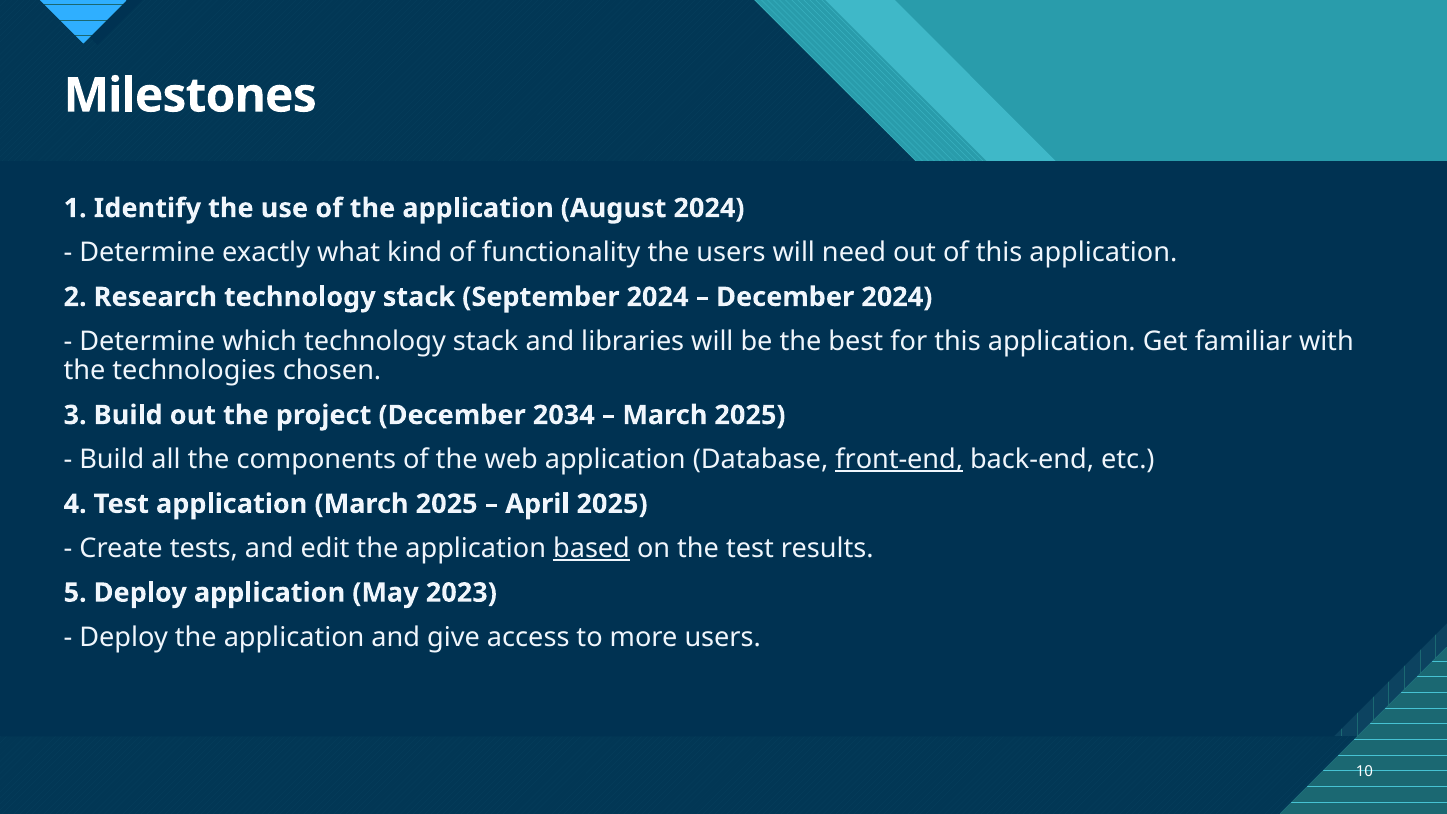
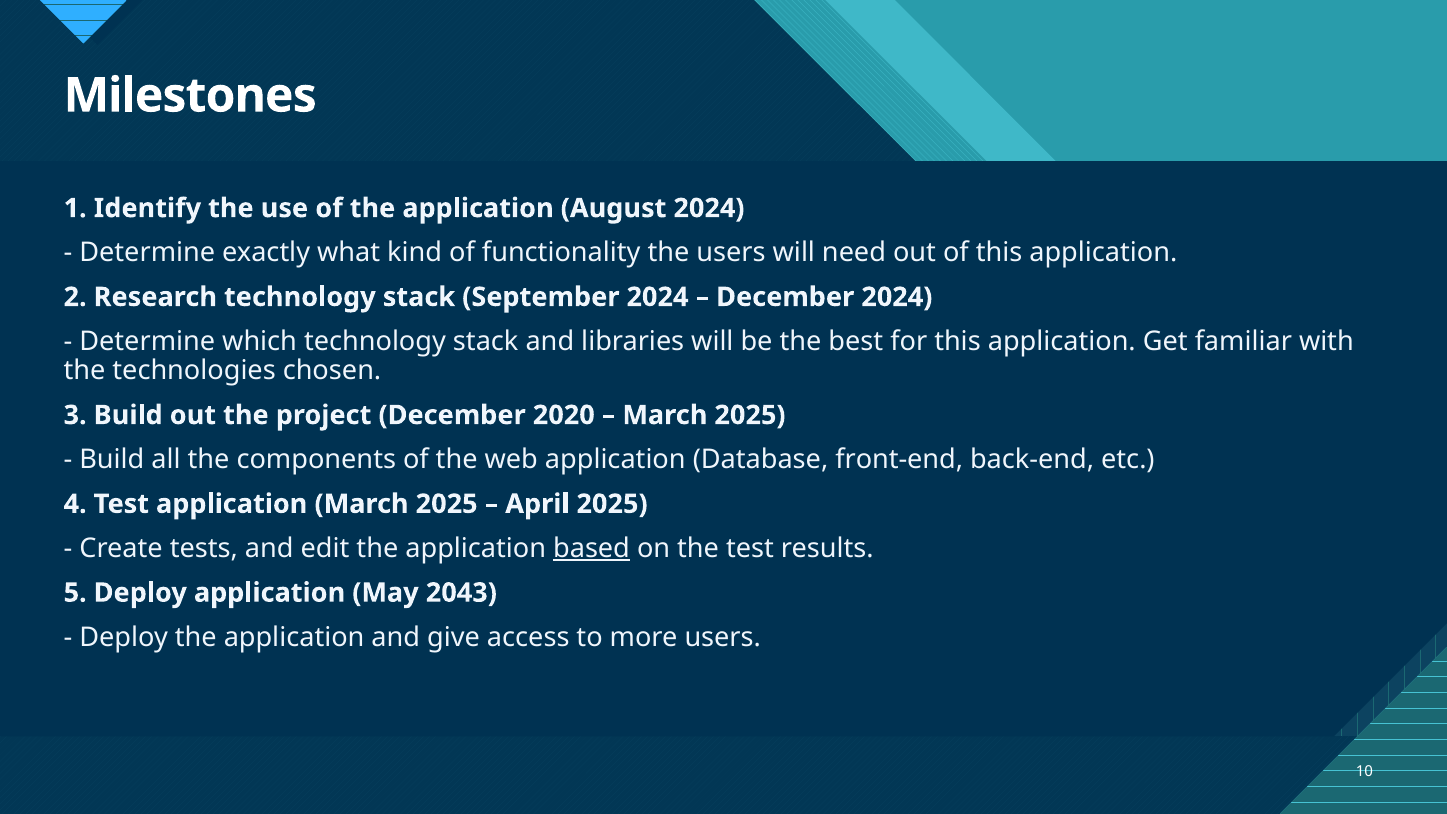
2034: 2034 -> 2020 (564, 415)
front-end underline: present -> none (899, 460)
2023: 2023 -> 2043 (461, 593)
